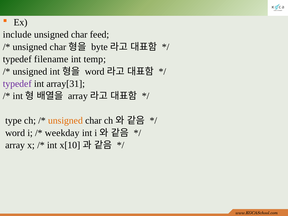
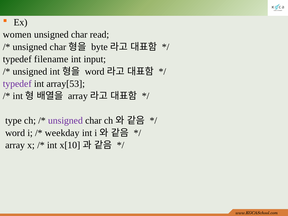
include: include -> women (17, 35)
feed: feed -> read (100, 35)
temp: temp -> input (95, 59)
array[31: array[31 -> array[53 (66, 84)
unsigned colour: orange -> purple (65, 121)
